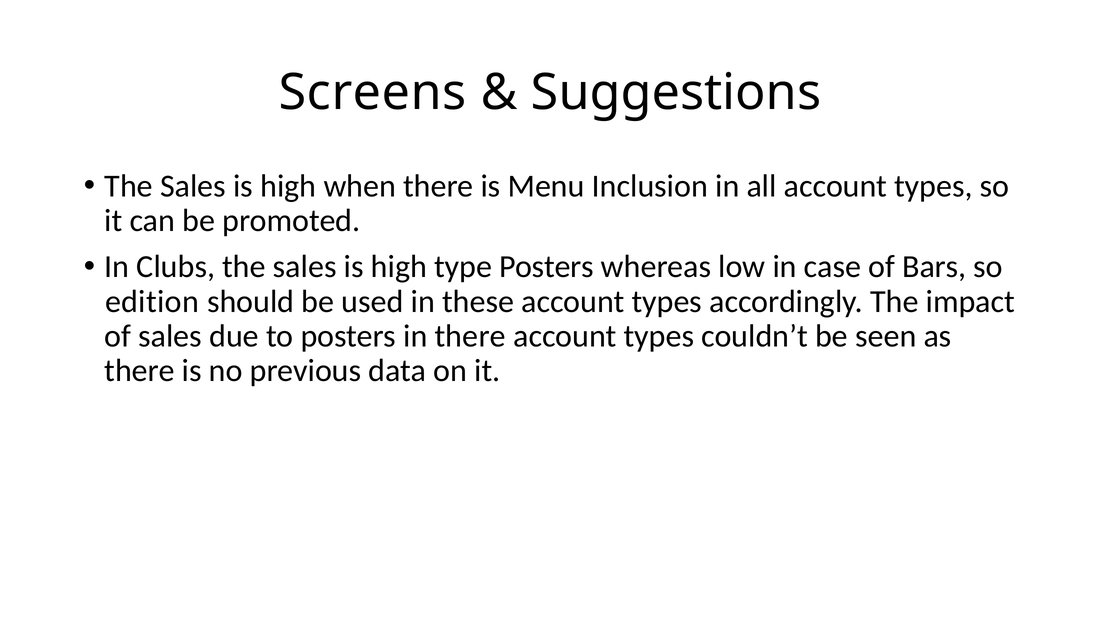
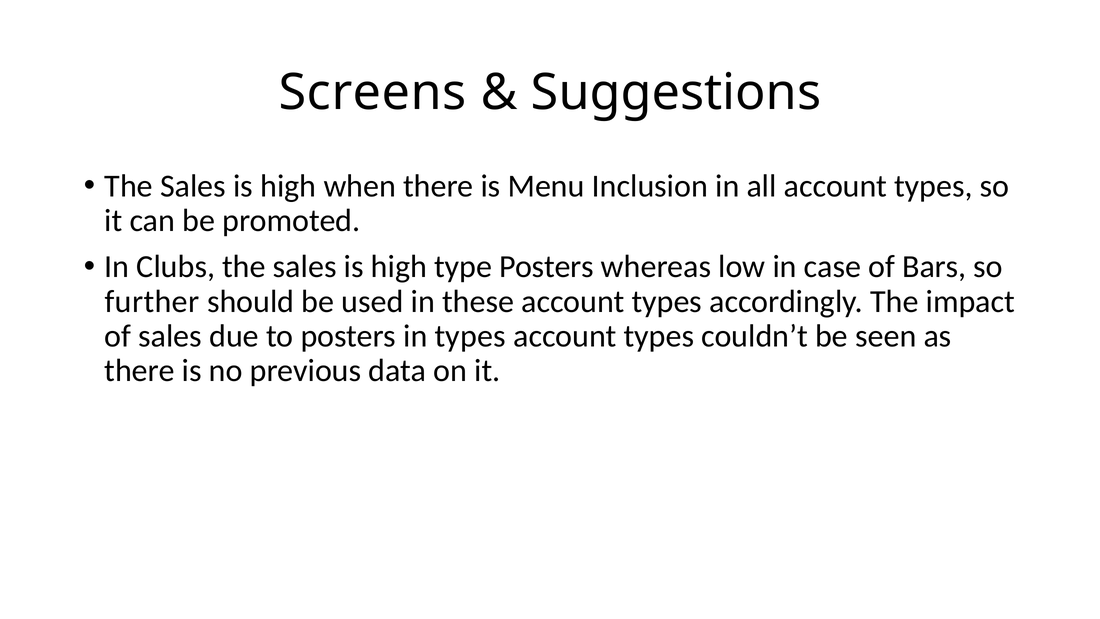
edition: edition -> further (152, 301)
in there: there -> types (470, 336)
